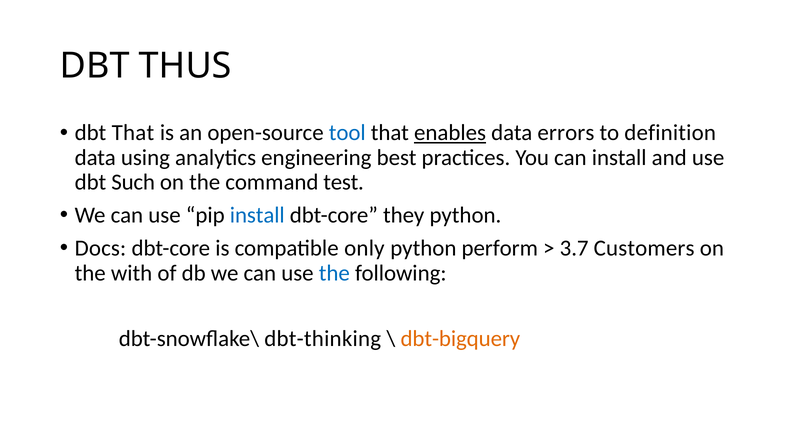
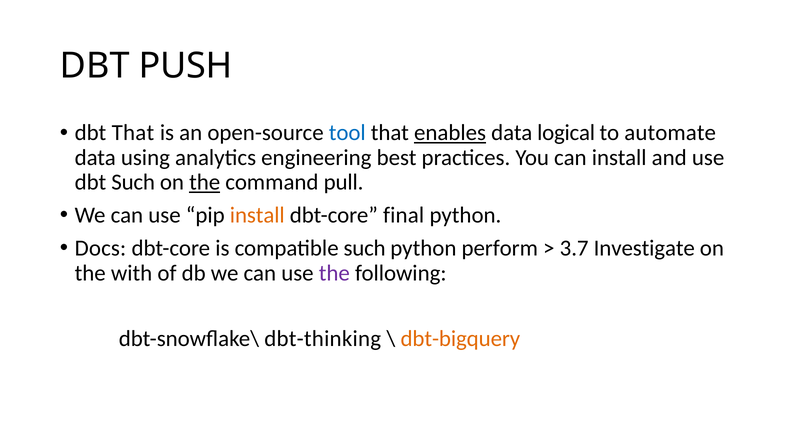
THUS: THUS -> PUSH (185, 66)
errors: errors -> logical (566, 133)
definition: definition -> automate (670, 133)
the underline: none -> present (205, 182)
test: test -> pull (344, 182)
install colour: blue -> orange (257, 215)
they: they -> final (404, 215)
compatible only: only -> such (365, 248)
Customers: Customers -> Investigate (644, 248)
the colour: blue -> purple (334, 273)
